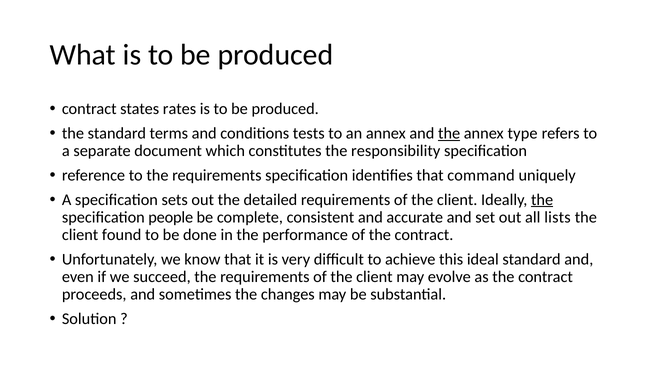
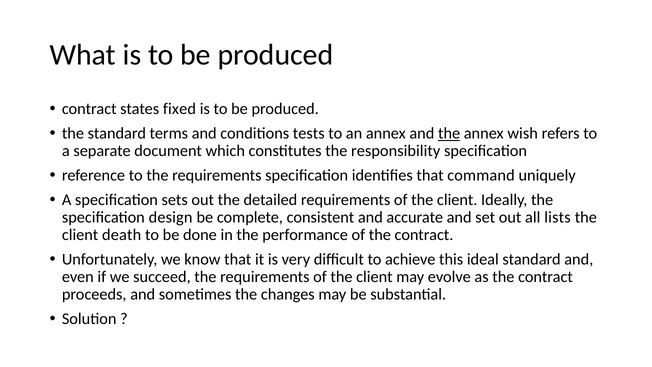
rates: rates -> fixed (179, 109)
type: type -> wish (523, 133)
the underline: present -> none (542, 200)
people: people -> design (171, 217)
found: found -> death (122, 235)
